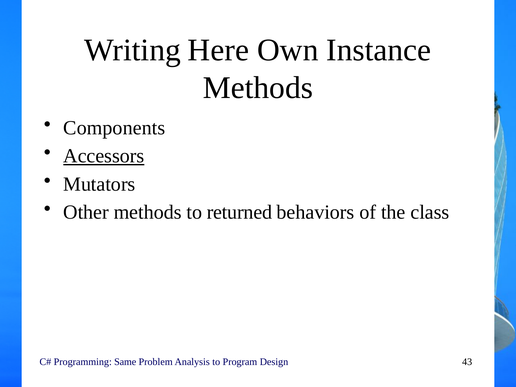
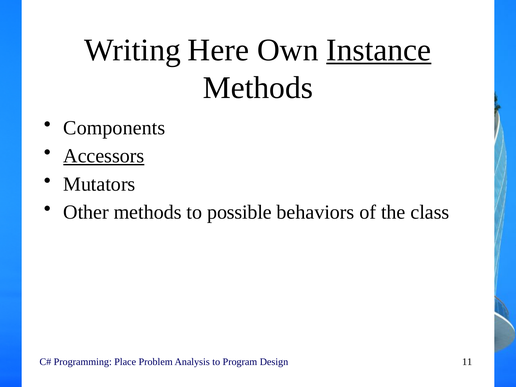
Instance underline: none -> present (379, 50)
returned: returned -> possible (239, 212)
Same: Same -> Place (125, 362)
43: 43 -> 11 (467, 362)
